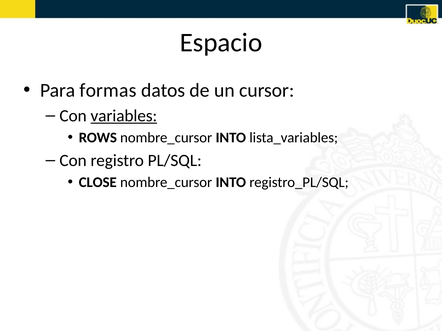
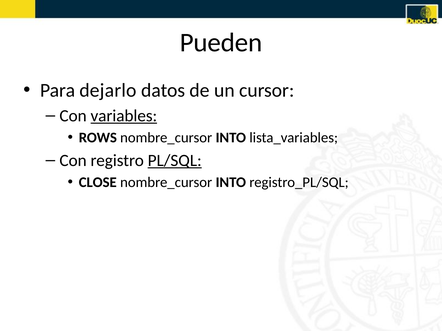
Espacio: Espacio -> Pueden (221, 43)
formas: formas -> dejarlo (108, 91)
PL/SQL underline: none -> present (175, 161)
